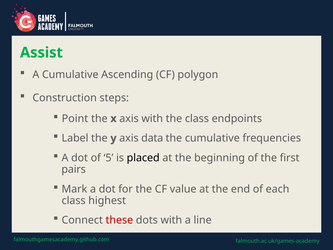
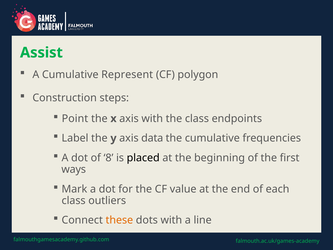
Ascending: Ascending -> Represent (127, 75)
5: 5 -> 8 (108, 158)
pairs: pairs -> ways (74, 169)
highest: highest -> outliers (107, 200)
these colour: red -> orange (119, 220)
